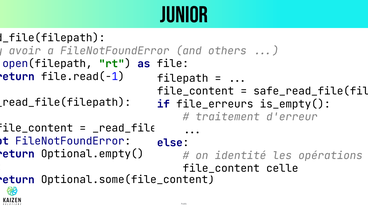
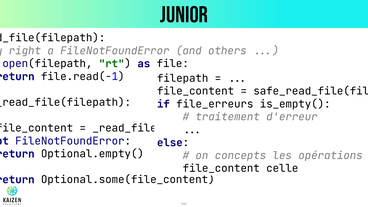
avoir: avoir -> right (25, 51)
identité: identité -> concepts (241, 156)
